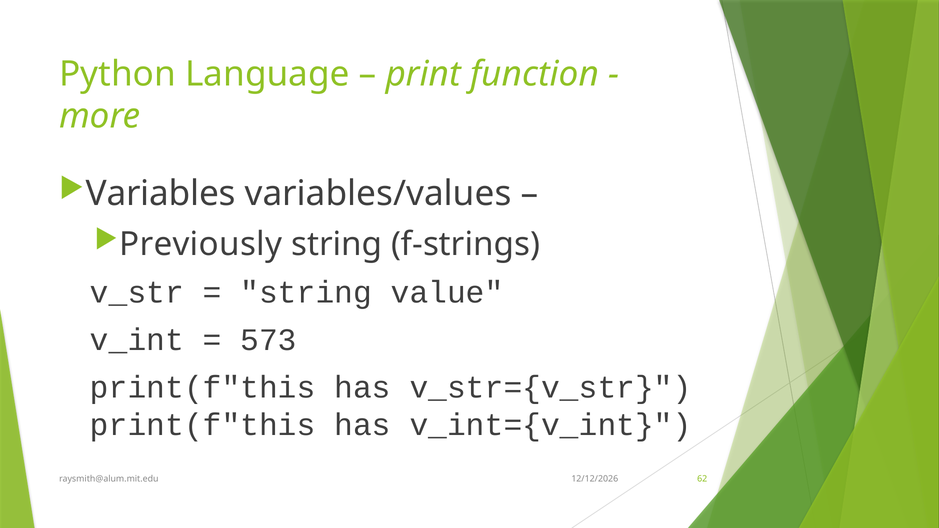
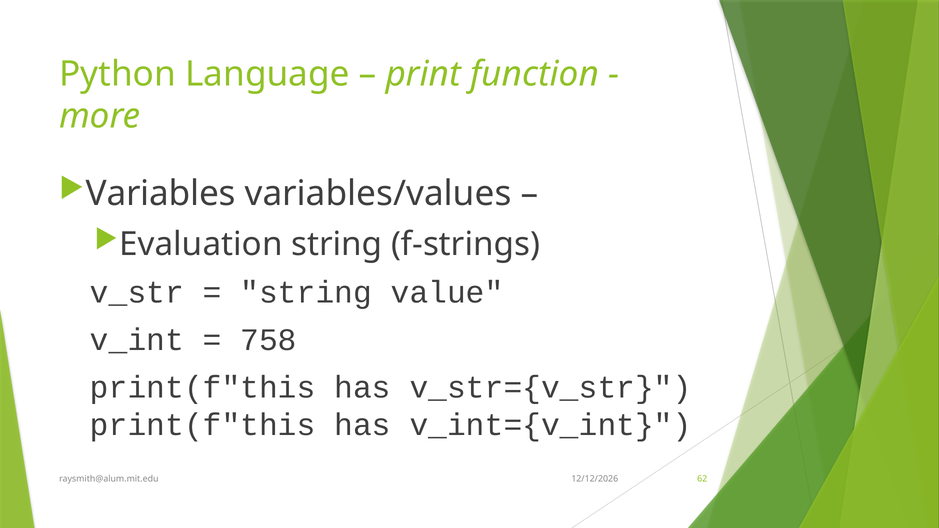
Previously: Previously -> Evaluation (201, 244)
573: 573 -> 758 (269, 340)
